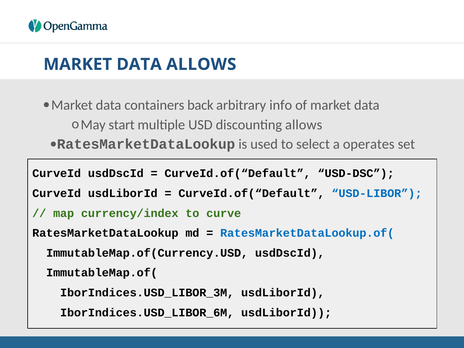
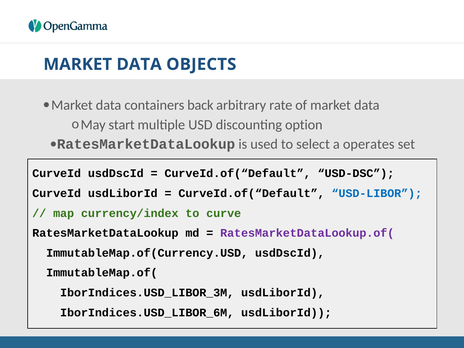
DATA ALLOWS: ALLOWS -> OBJECTS (201, 64)
info: info -> rate (281, 105)
discounting allows: allows -> option (304, 125)
RatesMarketDataLookup.of( colour: blue -> purple (307, 233)
